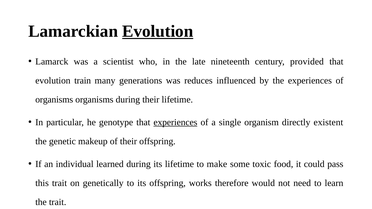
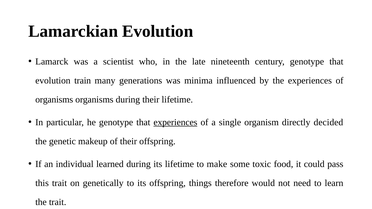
Evolution underline: present -> none (158, 31)
century provided: provided -> genotype (307, 62)
reduces: reduces -> minima (198, 81)
existent: existent -> decided (328, 122)
works: works -> things (200, 183)
